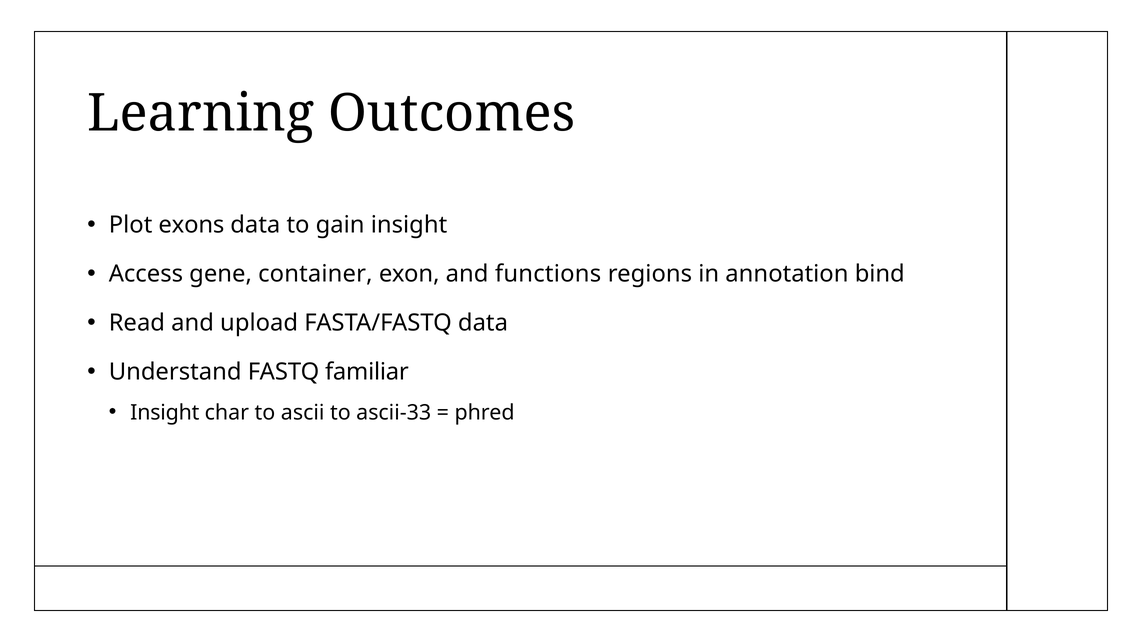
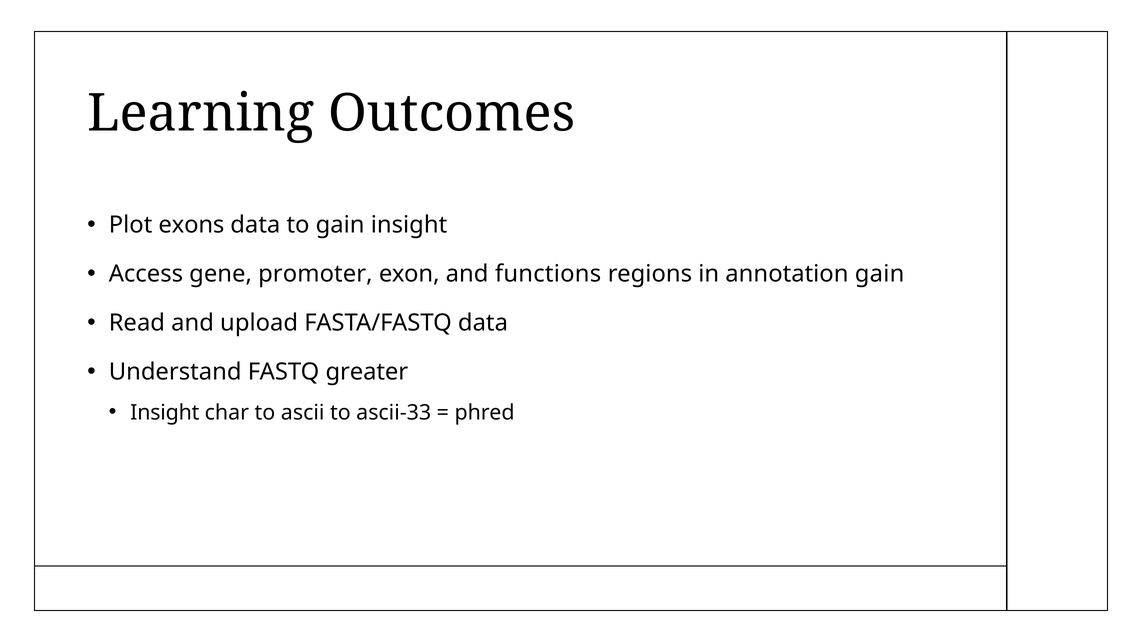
container: container -> promoter (315, 274)
annotation bind: bind -> gain (880, 274)
familiar: familiar -> greater (367, 372)
